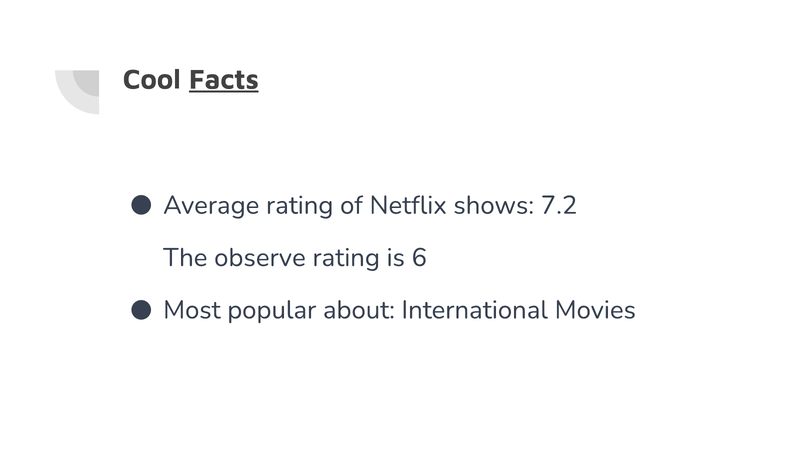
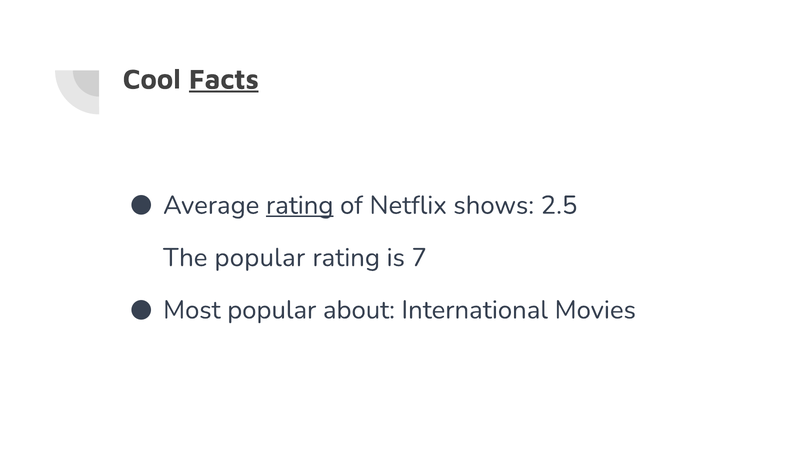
rating underline: none -> present (300, 205)
7.2: 7.2 -> 2.5 (559, 205)
The observe: observe -> popular (260, 257)
6: 6 -> 7 (419, 257)
